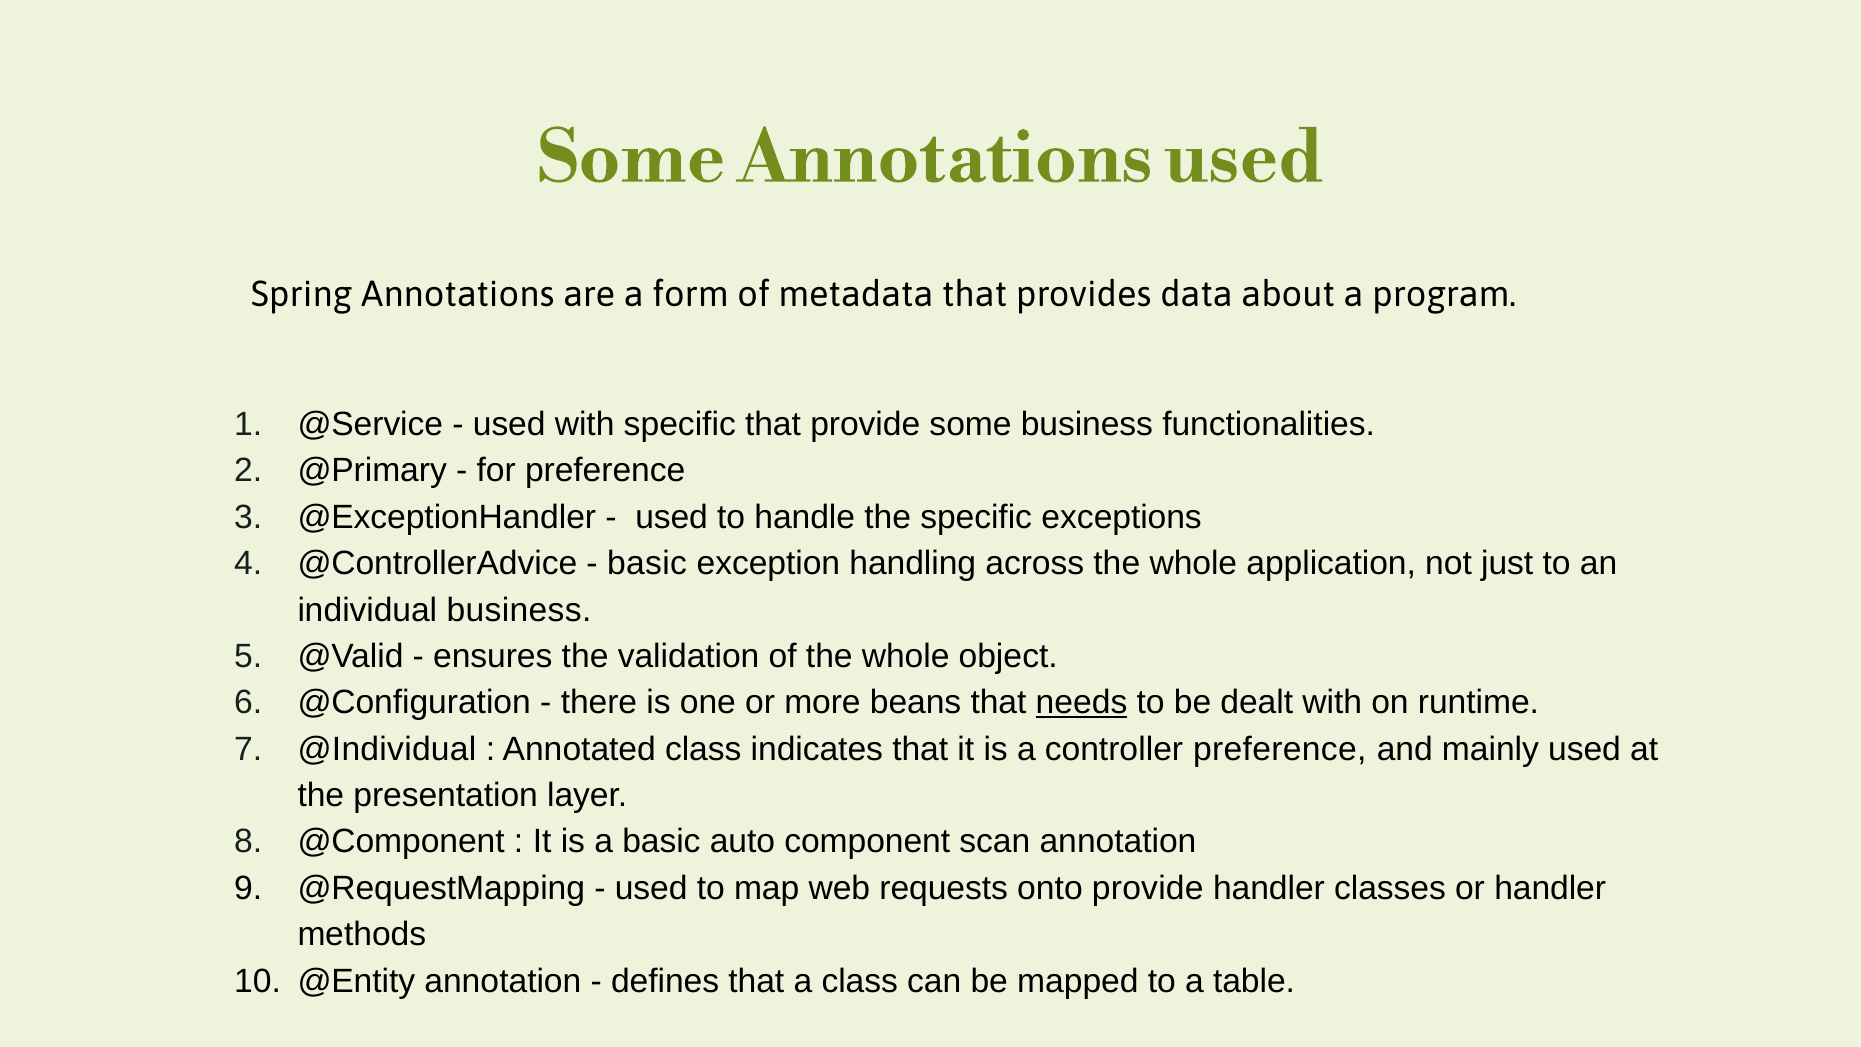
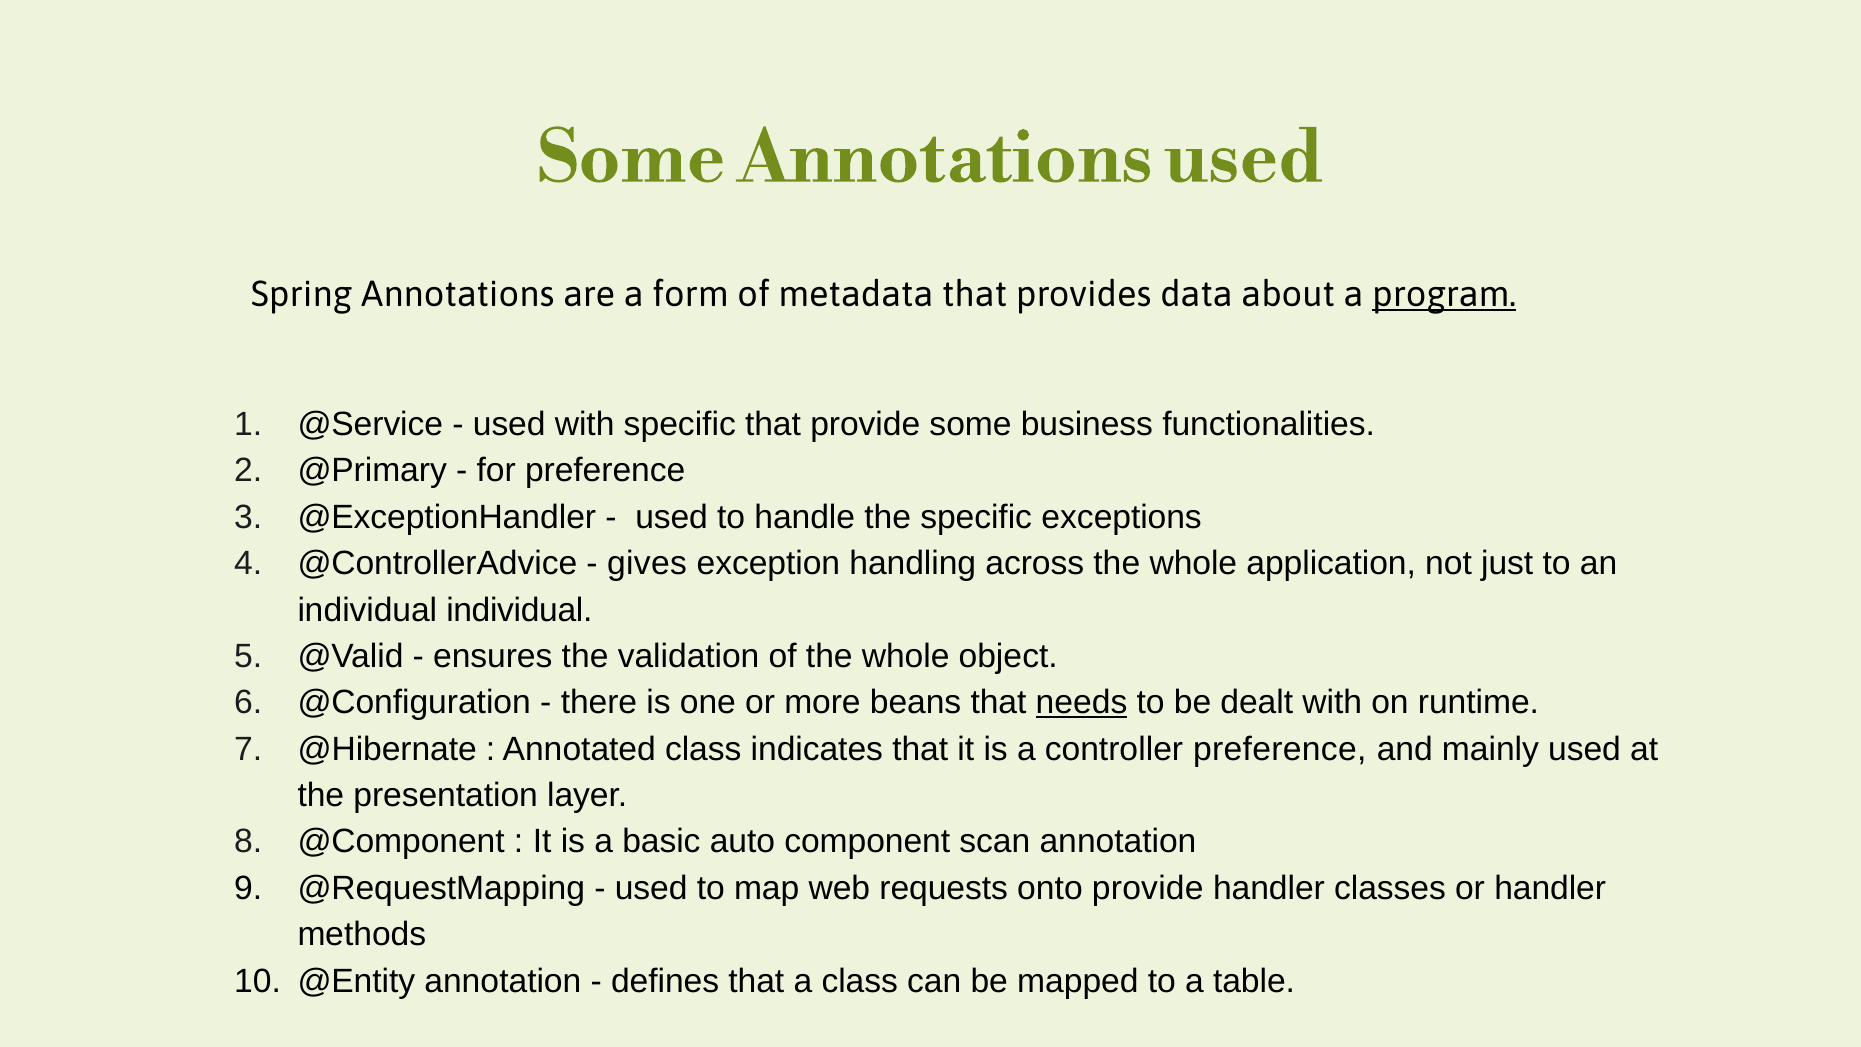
program underline: none -> present (1444, 294)
basic: basic -> gives (647, 563)
individual business: business -> individual (519, 610)
@Individual: @Individual -> @Hibernate (387, 749)
